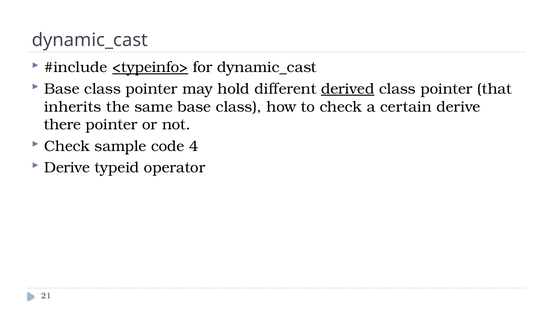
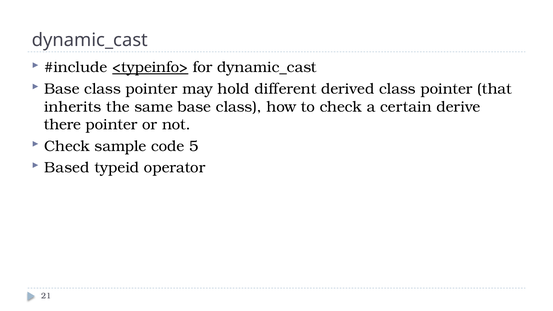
derived underline: present -> none (348, 89)
4: 4 -> 5 (194, 146)
Derive: Derive -> Based (67, 168)
